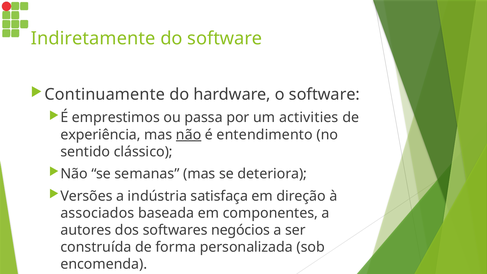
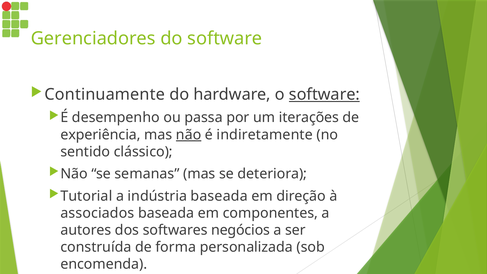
Indiretamente: Indiretamente -> Gerenciadores (93, 38)
software underline: none -> present (324, 94)
emprestimos: emprestimos -> desempenho (116, 118)
activities: activities -> iterações (309, 118)
entendimento: entendimento -> indiretamente (265, 135)
Versões: Versões -> Tutorial (86, 196)
indústria satisfaça: satisfaça -> baseada (219, 196)
